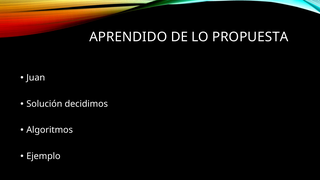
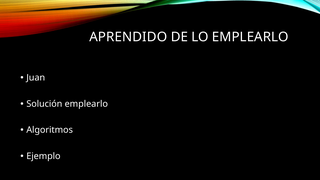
LO PROPUESTA: PROPUESTA -> EMPLEARLO (250, 37)
Solución decidimos: decidimos -> emplearlo (86, 104)
